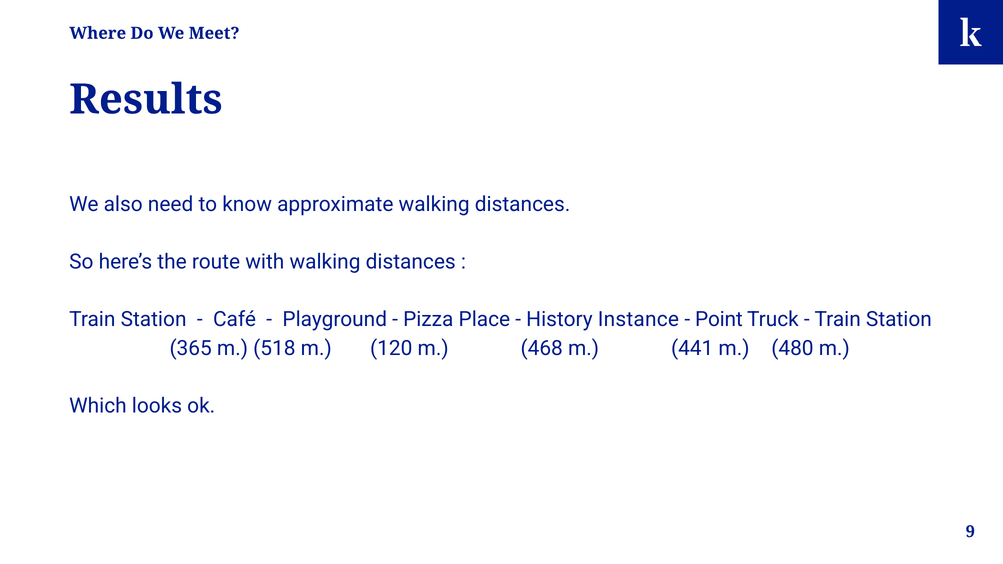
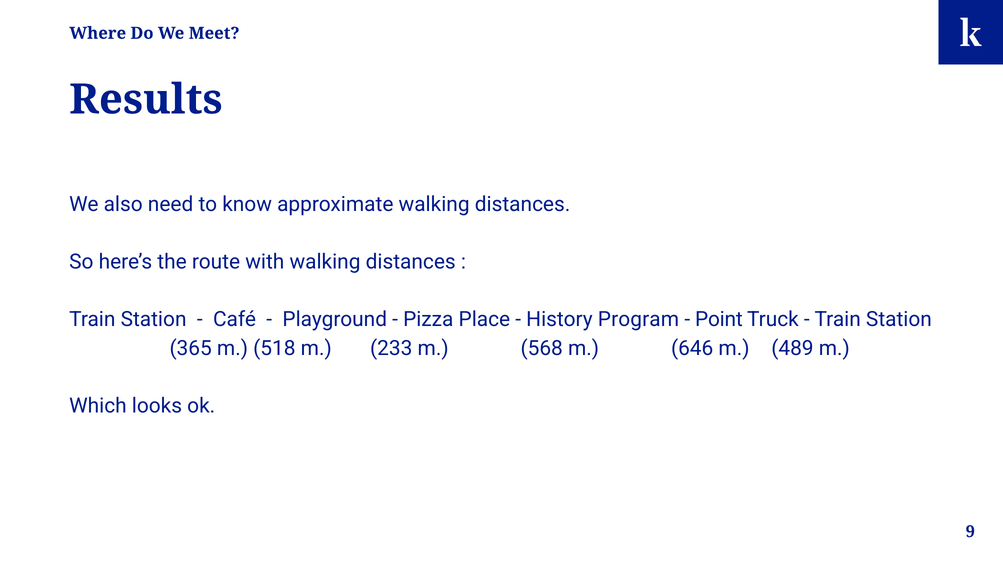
Instance: Instance -> Program (638, 320)
120: 120 -> 233 (391, 348)
468: 468 -> 568 (542, 348)
441: 441 -> 646 (692, 348)
480: 480 -> 489 (792, 348)
